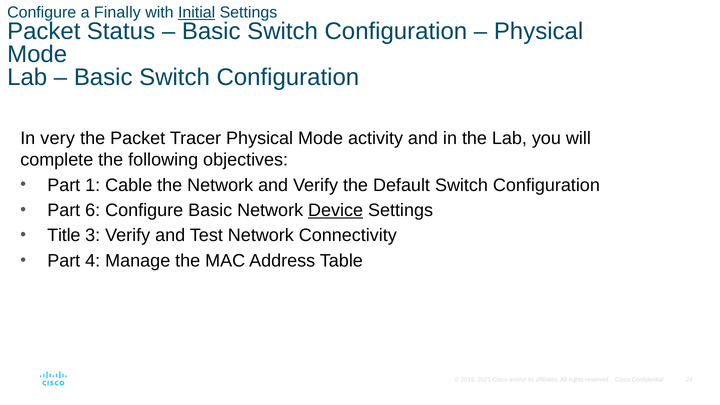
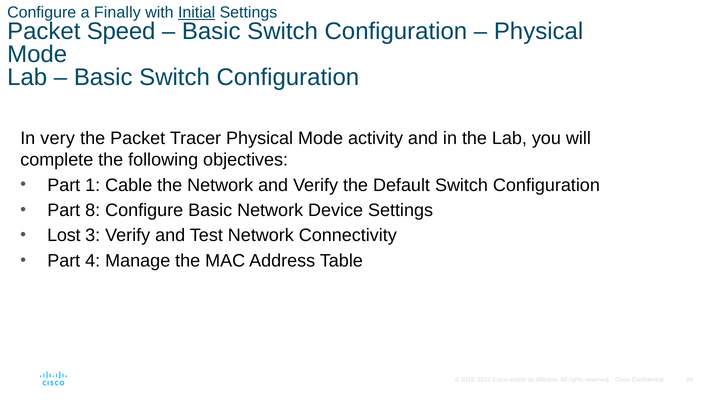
Status: Status -> Speed (121, 31)
6: 6 -> 8 (93, 210)
Device underline: present -> none (336, 210)
Title: Title -> Lost (64, 236)
